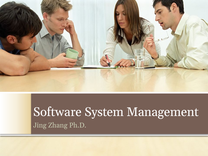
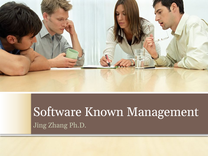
System: System -> Known (104, 112)
